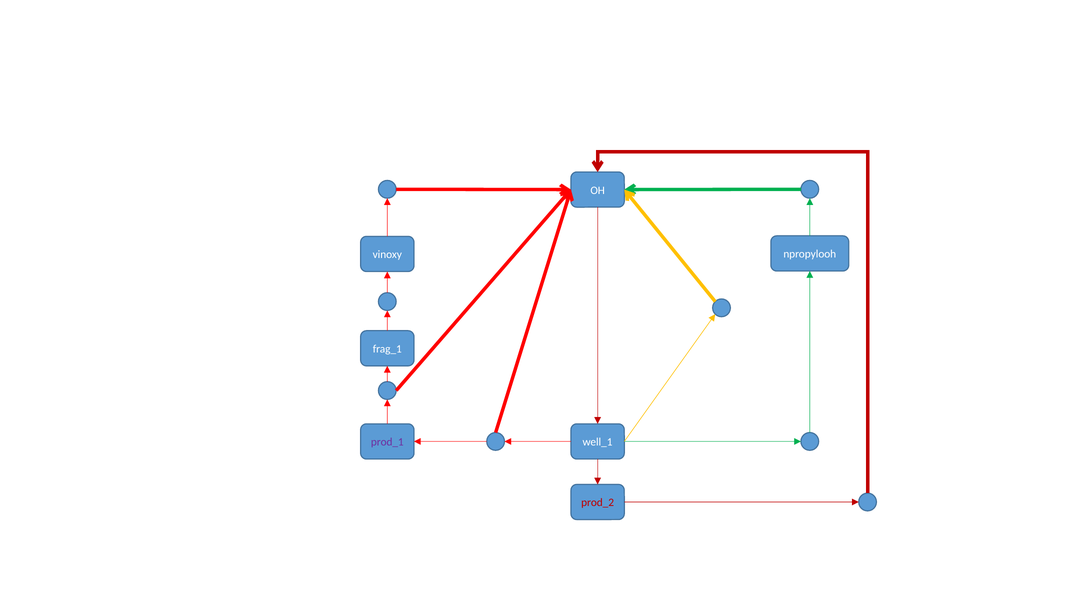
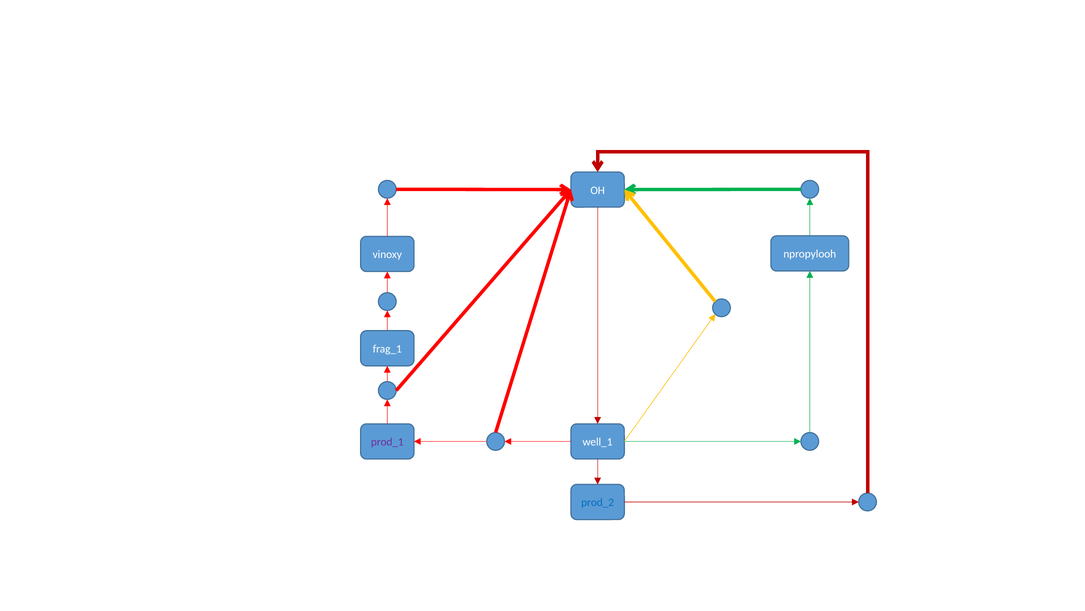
prod_2 colour: red -> blue (598, 502)
